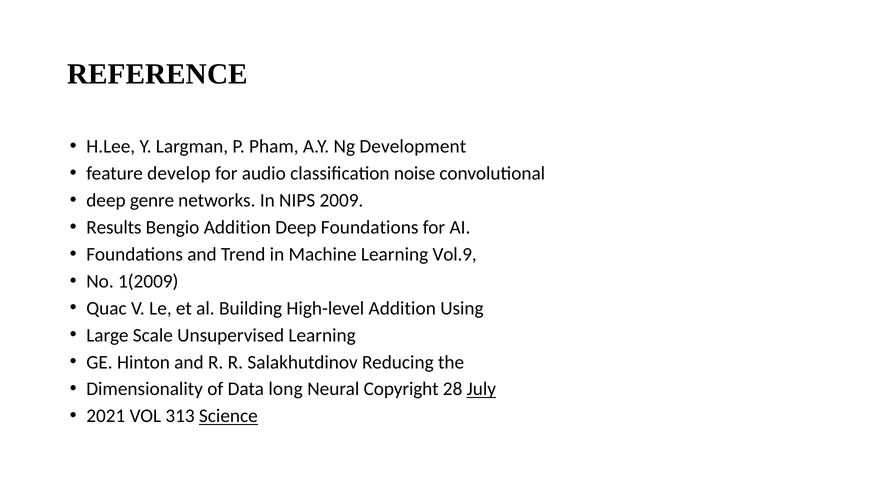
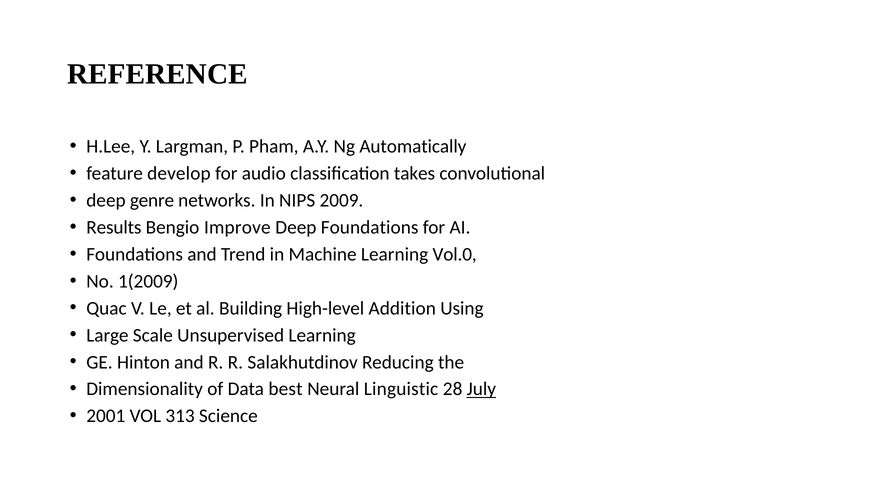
Development: Development -> Automatically (413, 147)
noise: noise -> takes (415, 174)
Bengio Addition: Addition -> Improve (237, 227)
Vol.9: Vol.9 -> Vol.0 (455, 254)
long: long -> best (286, 389)
Copyright: Copyright -> Linguistic (401, 389)
2021: 2021 -> 2001 (106, 416)
Science underline: present -> none (228, 416)
